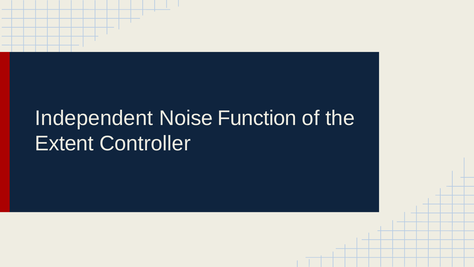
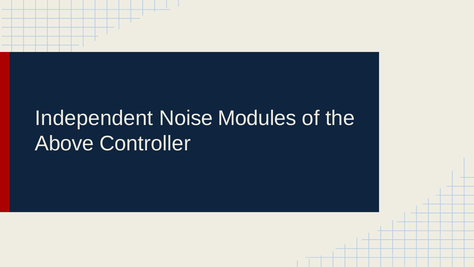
Function: Function -> Modules (257, 118)
Extent: Extent -> Above (64, 143)
